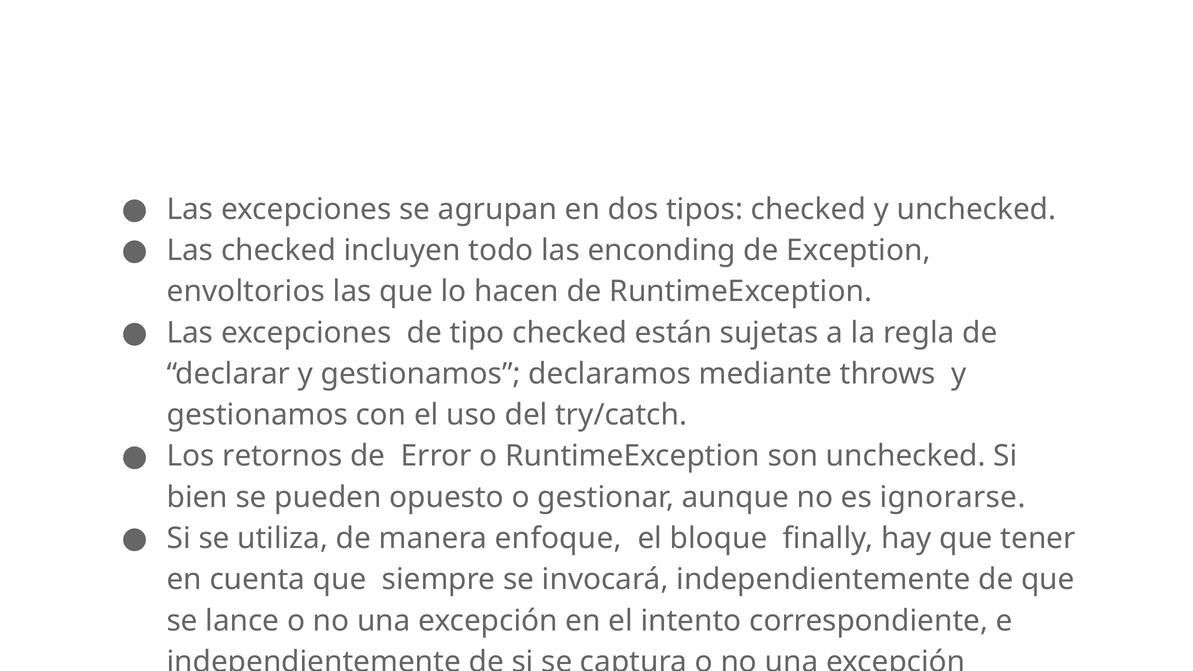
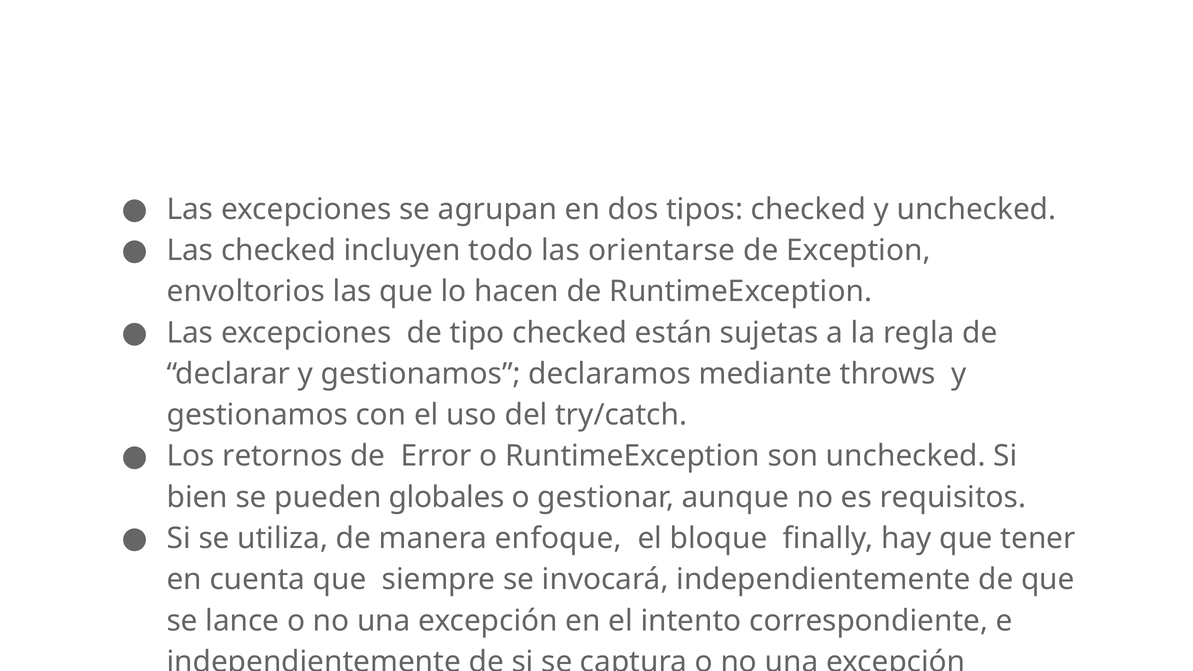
enconding: enconding -> orientarse (662, 250)
opuesto: opuesto -> globales (447, 497)
ignorarse: ignorarse -> requisitos (953, 497)
